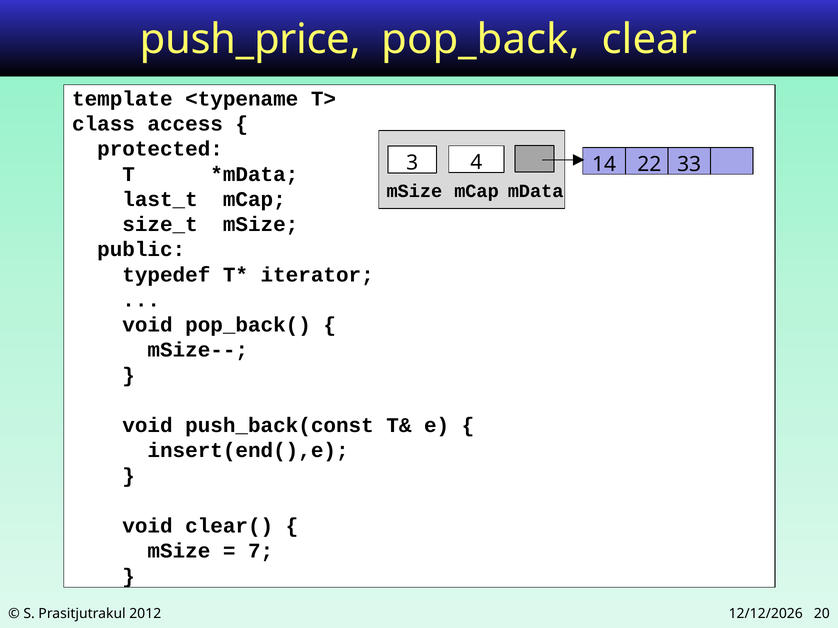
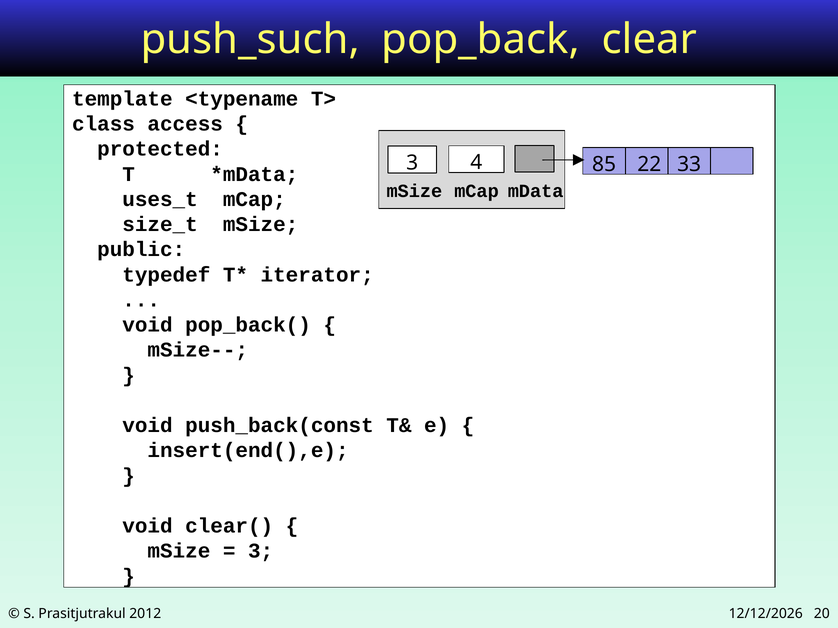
push_price: push_price -> push_such (250, 40)
14: 14 -> 85 (604, 164)
last_t: last_t -> uses_t (160, 199)
7: 7 -> 3 (261, 551)
